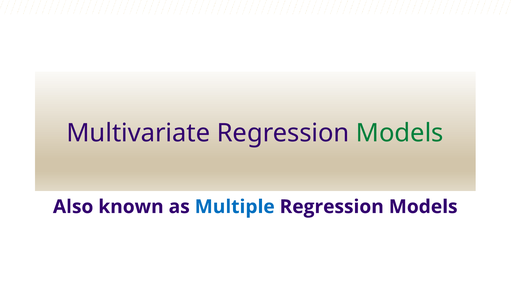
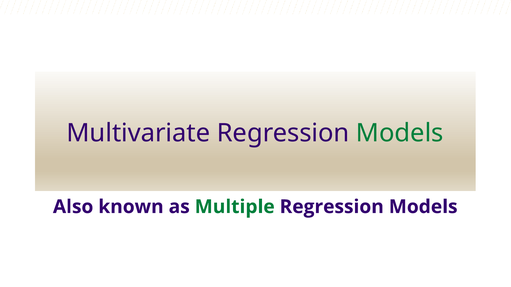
Multiple colour: blue -> green (235, 207)
